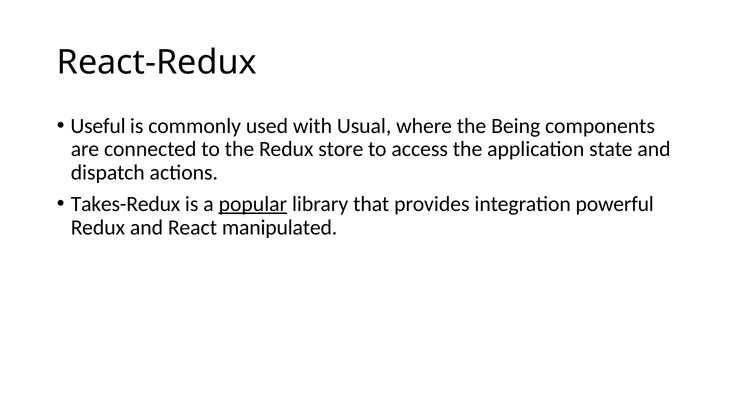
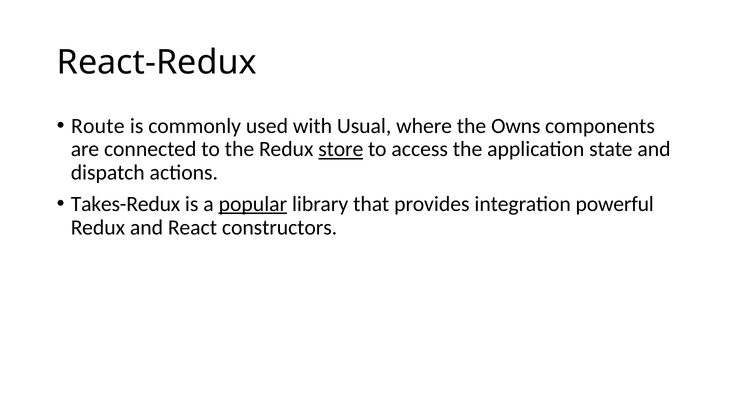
Useful: Useful -> Route (98, 126)
Being: Being -> Owns (516, 126)
store underline: none -> present (341, 149)
manipulated: manipulated -> constructors (280, 227)
